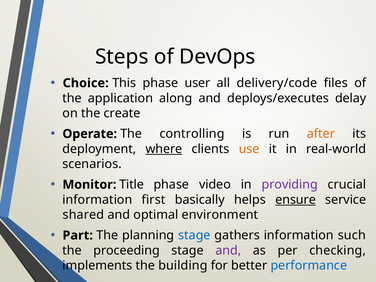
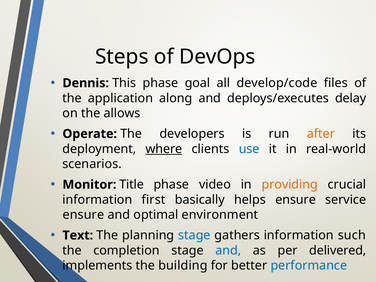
Choice: Choice -> Dennis (86, 83)
user: user -> goal (197, 83)
delivery/code: delivery/code -> develop/code (277, 83)
create: create -> allows (122, 113)
controlling: controlling -> developers (192, 134)
use colour: orange -> blue (249, 149)
providing colour: purple -> orange (290, 185)
ensure underline: present -> none (296, 200)
shared: shared -> ensure (83, 215)
Part: Part -> Text (78, 235)
proceeding: proceeding -> completion (127, 250)
and colour: purple -> blue (228, 250)
checking: checking -> delivered (338, 250)
